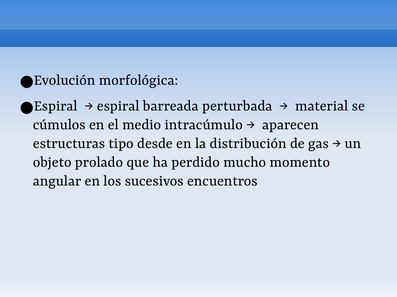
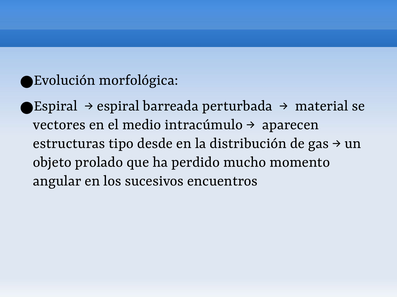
cúmulos: cúmulos -> vectores (59, 124)
